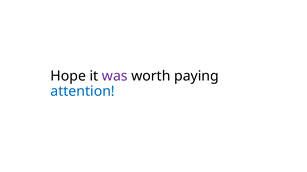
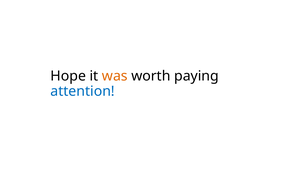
was colour: purple -> orange (115, 76)
